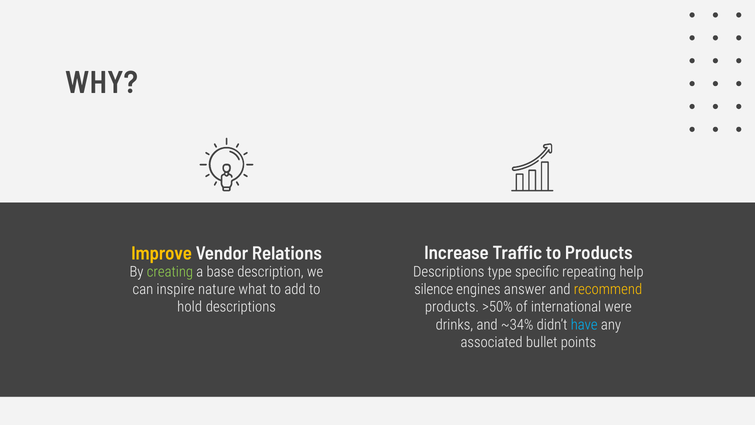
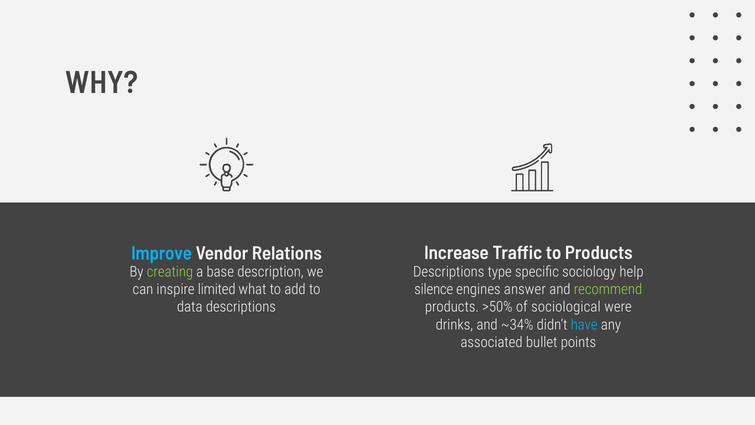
Improve colour: yellow -> light blue (162, 253)
repeating: repeating -> sociology (589, 272)
nature: nature -> limited (217, 289)
recommend colour: yellow -> light green (608, 289)
hold: hold -> data (190, 307)
international: international -> sociological (566, 307)
